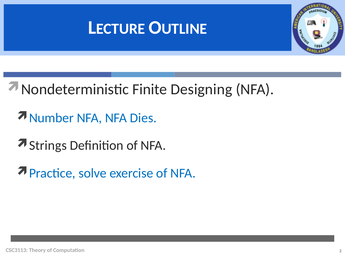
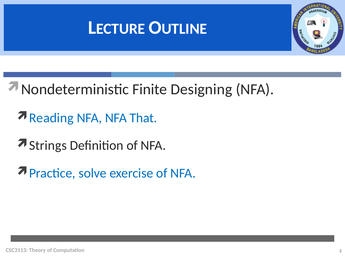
Number: Number -> Reading (51, 118)
Dies: Dies -> That (143, 118)
